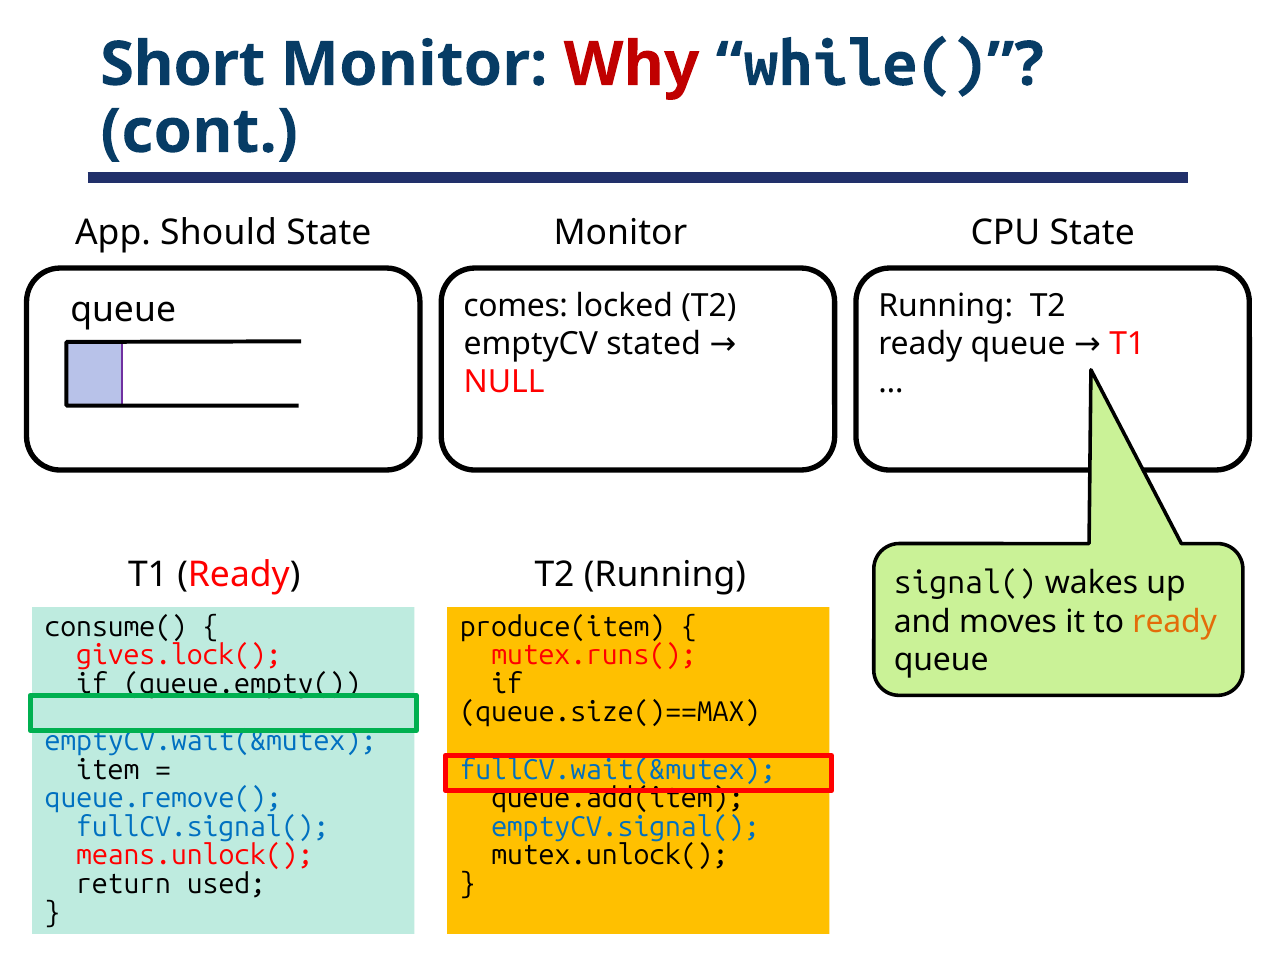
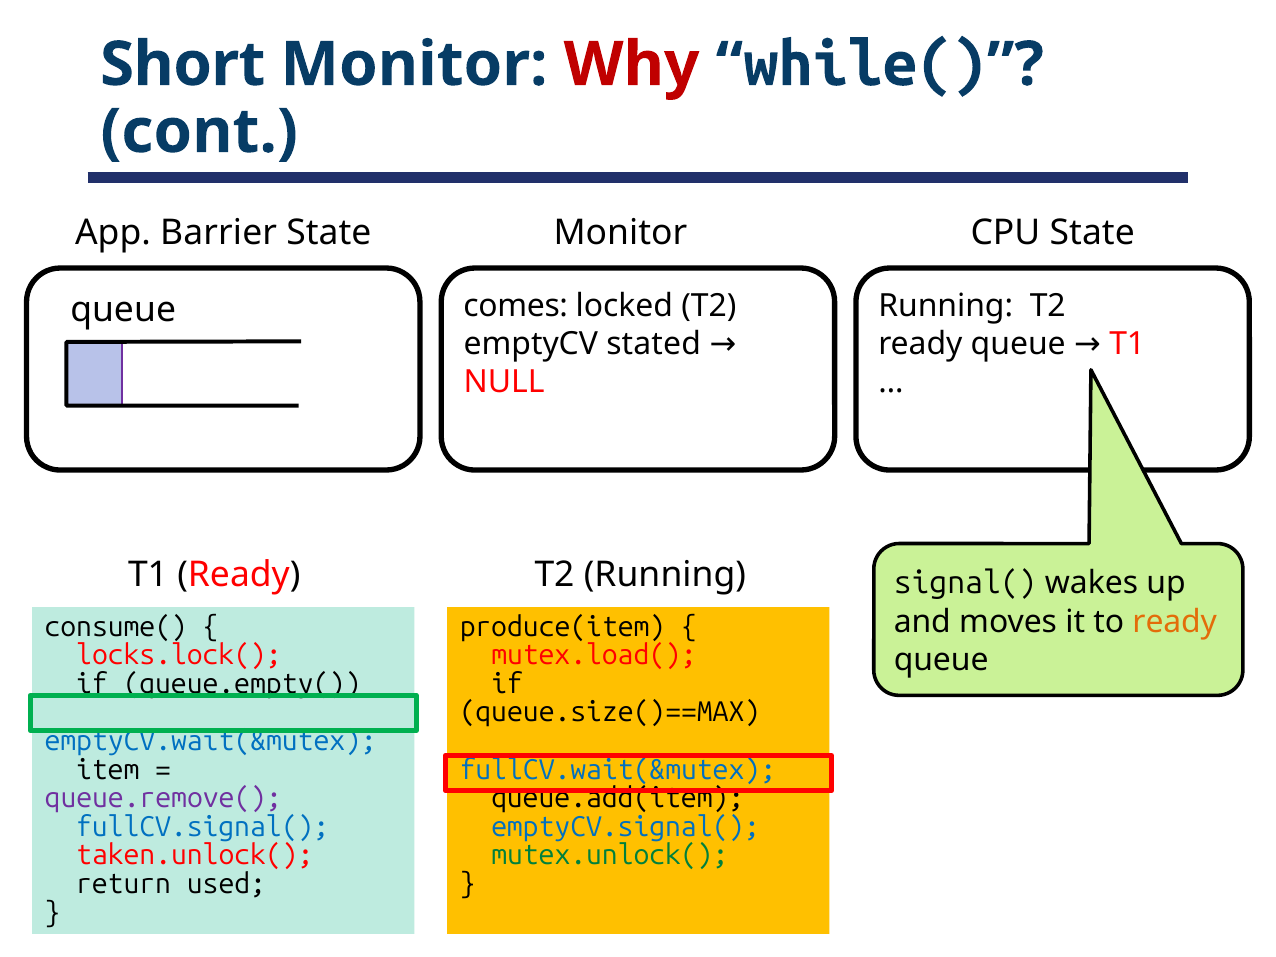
Should: Should -> Barrier (219, 233)
gives.lock(: gives.lock( -> locks.lock( (179, 655)
mutex.runs(: mutex.runs( -> mutex.load( (594, 655)
queue.remove( colour: blue -> purple (163, 798)
means.unlock(: means.unlock( -> taken.unlock( (195, 856)
mutex.unlock( colour: black -> green (610, 856)
